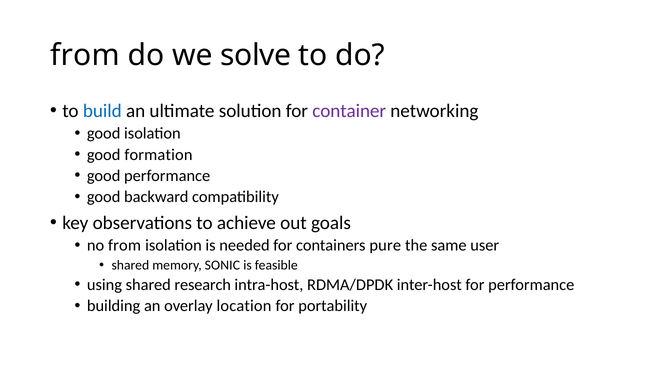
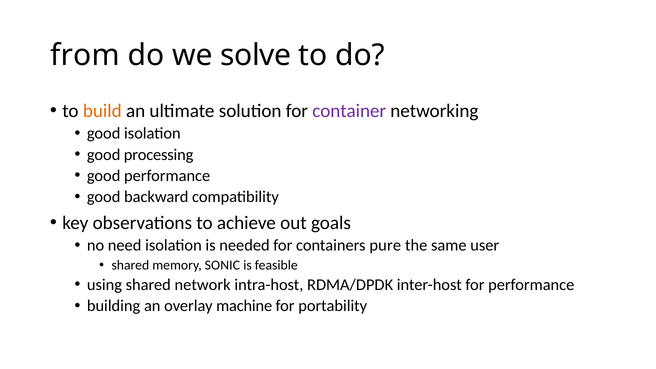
build colour: blue -> orange (102, 111)
formation: formation -> processing (159, 155)
no from: from -> need (125, 245)
research: research -> network (203, 285)
location: location -> machine (244, 306)
